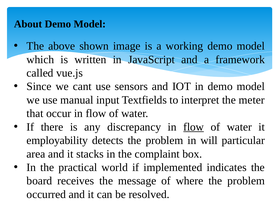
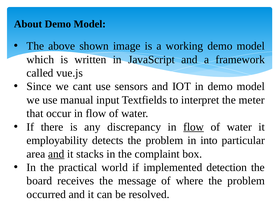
will: will -> into (209, 141)
and underline: none -> present (56, 154)
indicates: indicates -> detection (227, 168)
